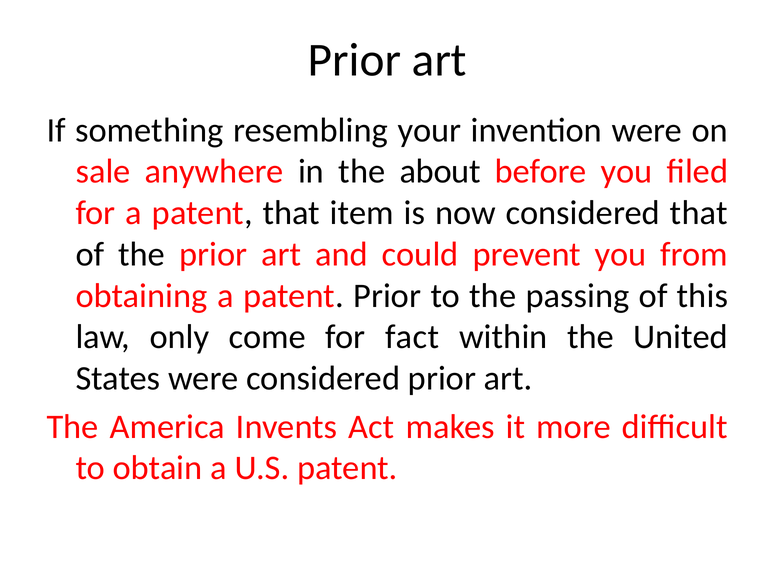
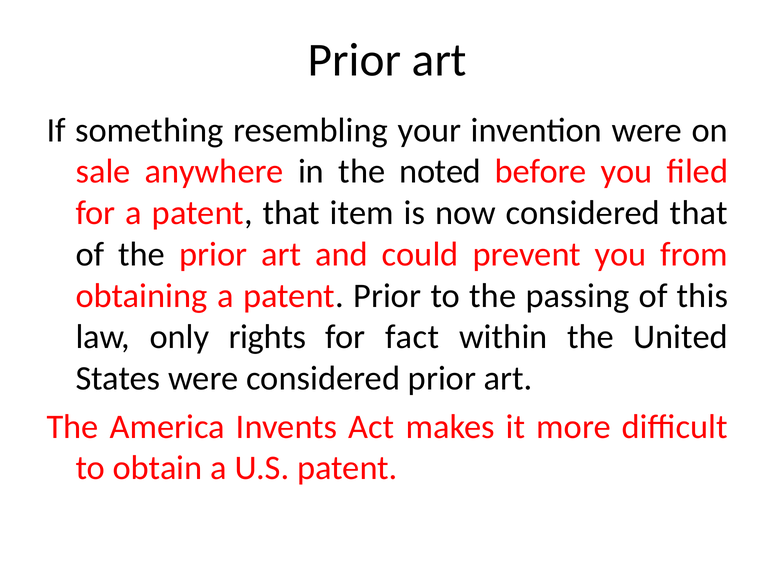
about: about -> noted (440, 172)
come: come -> rights (267, 337)
